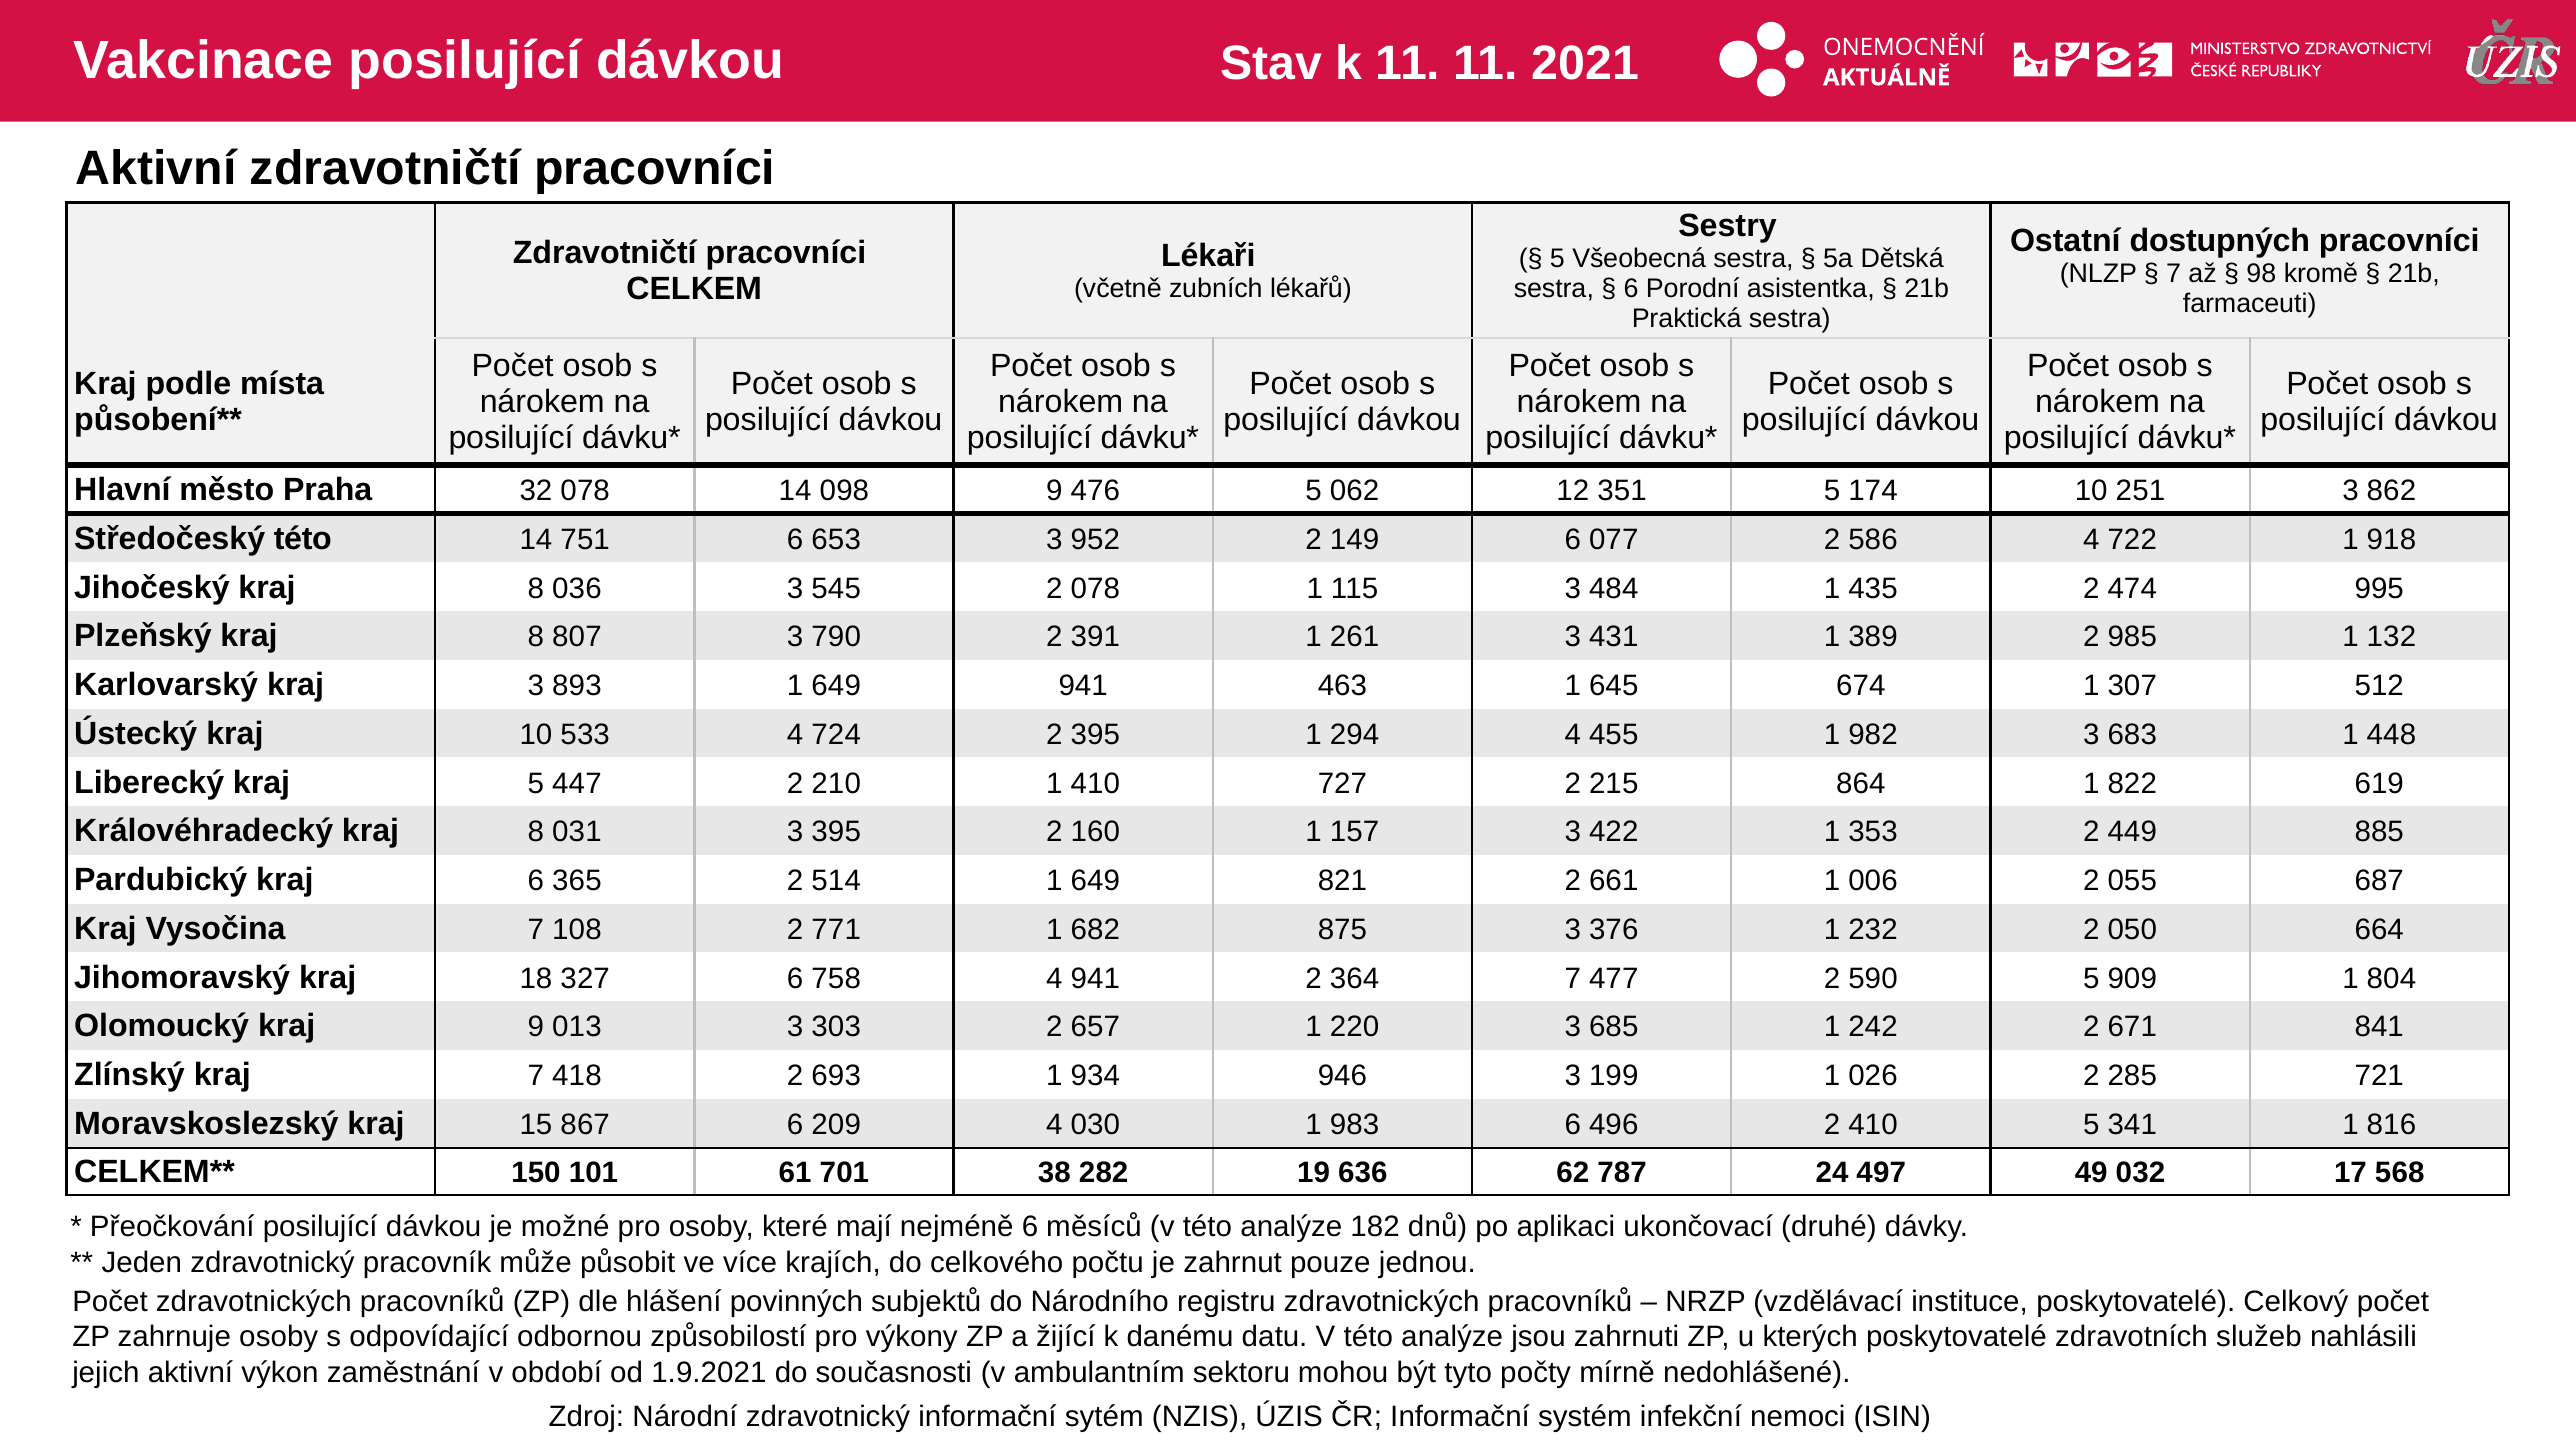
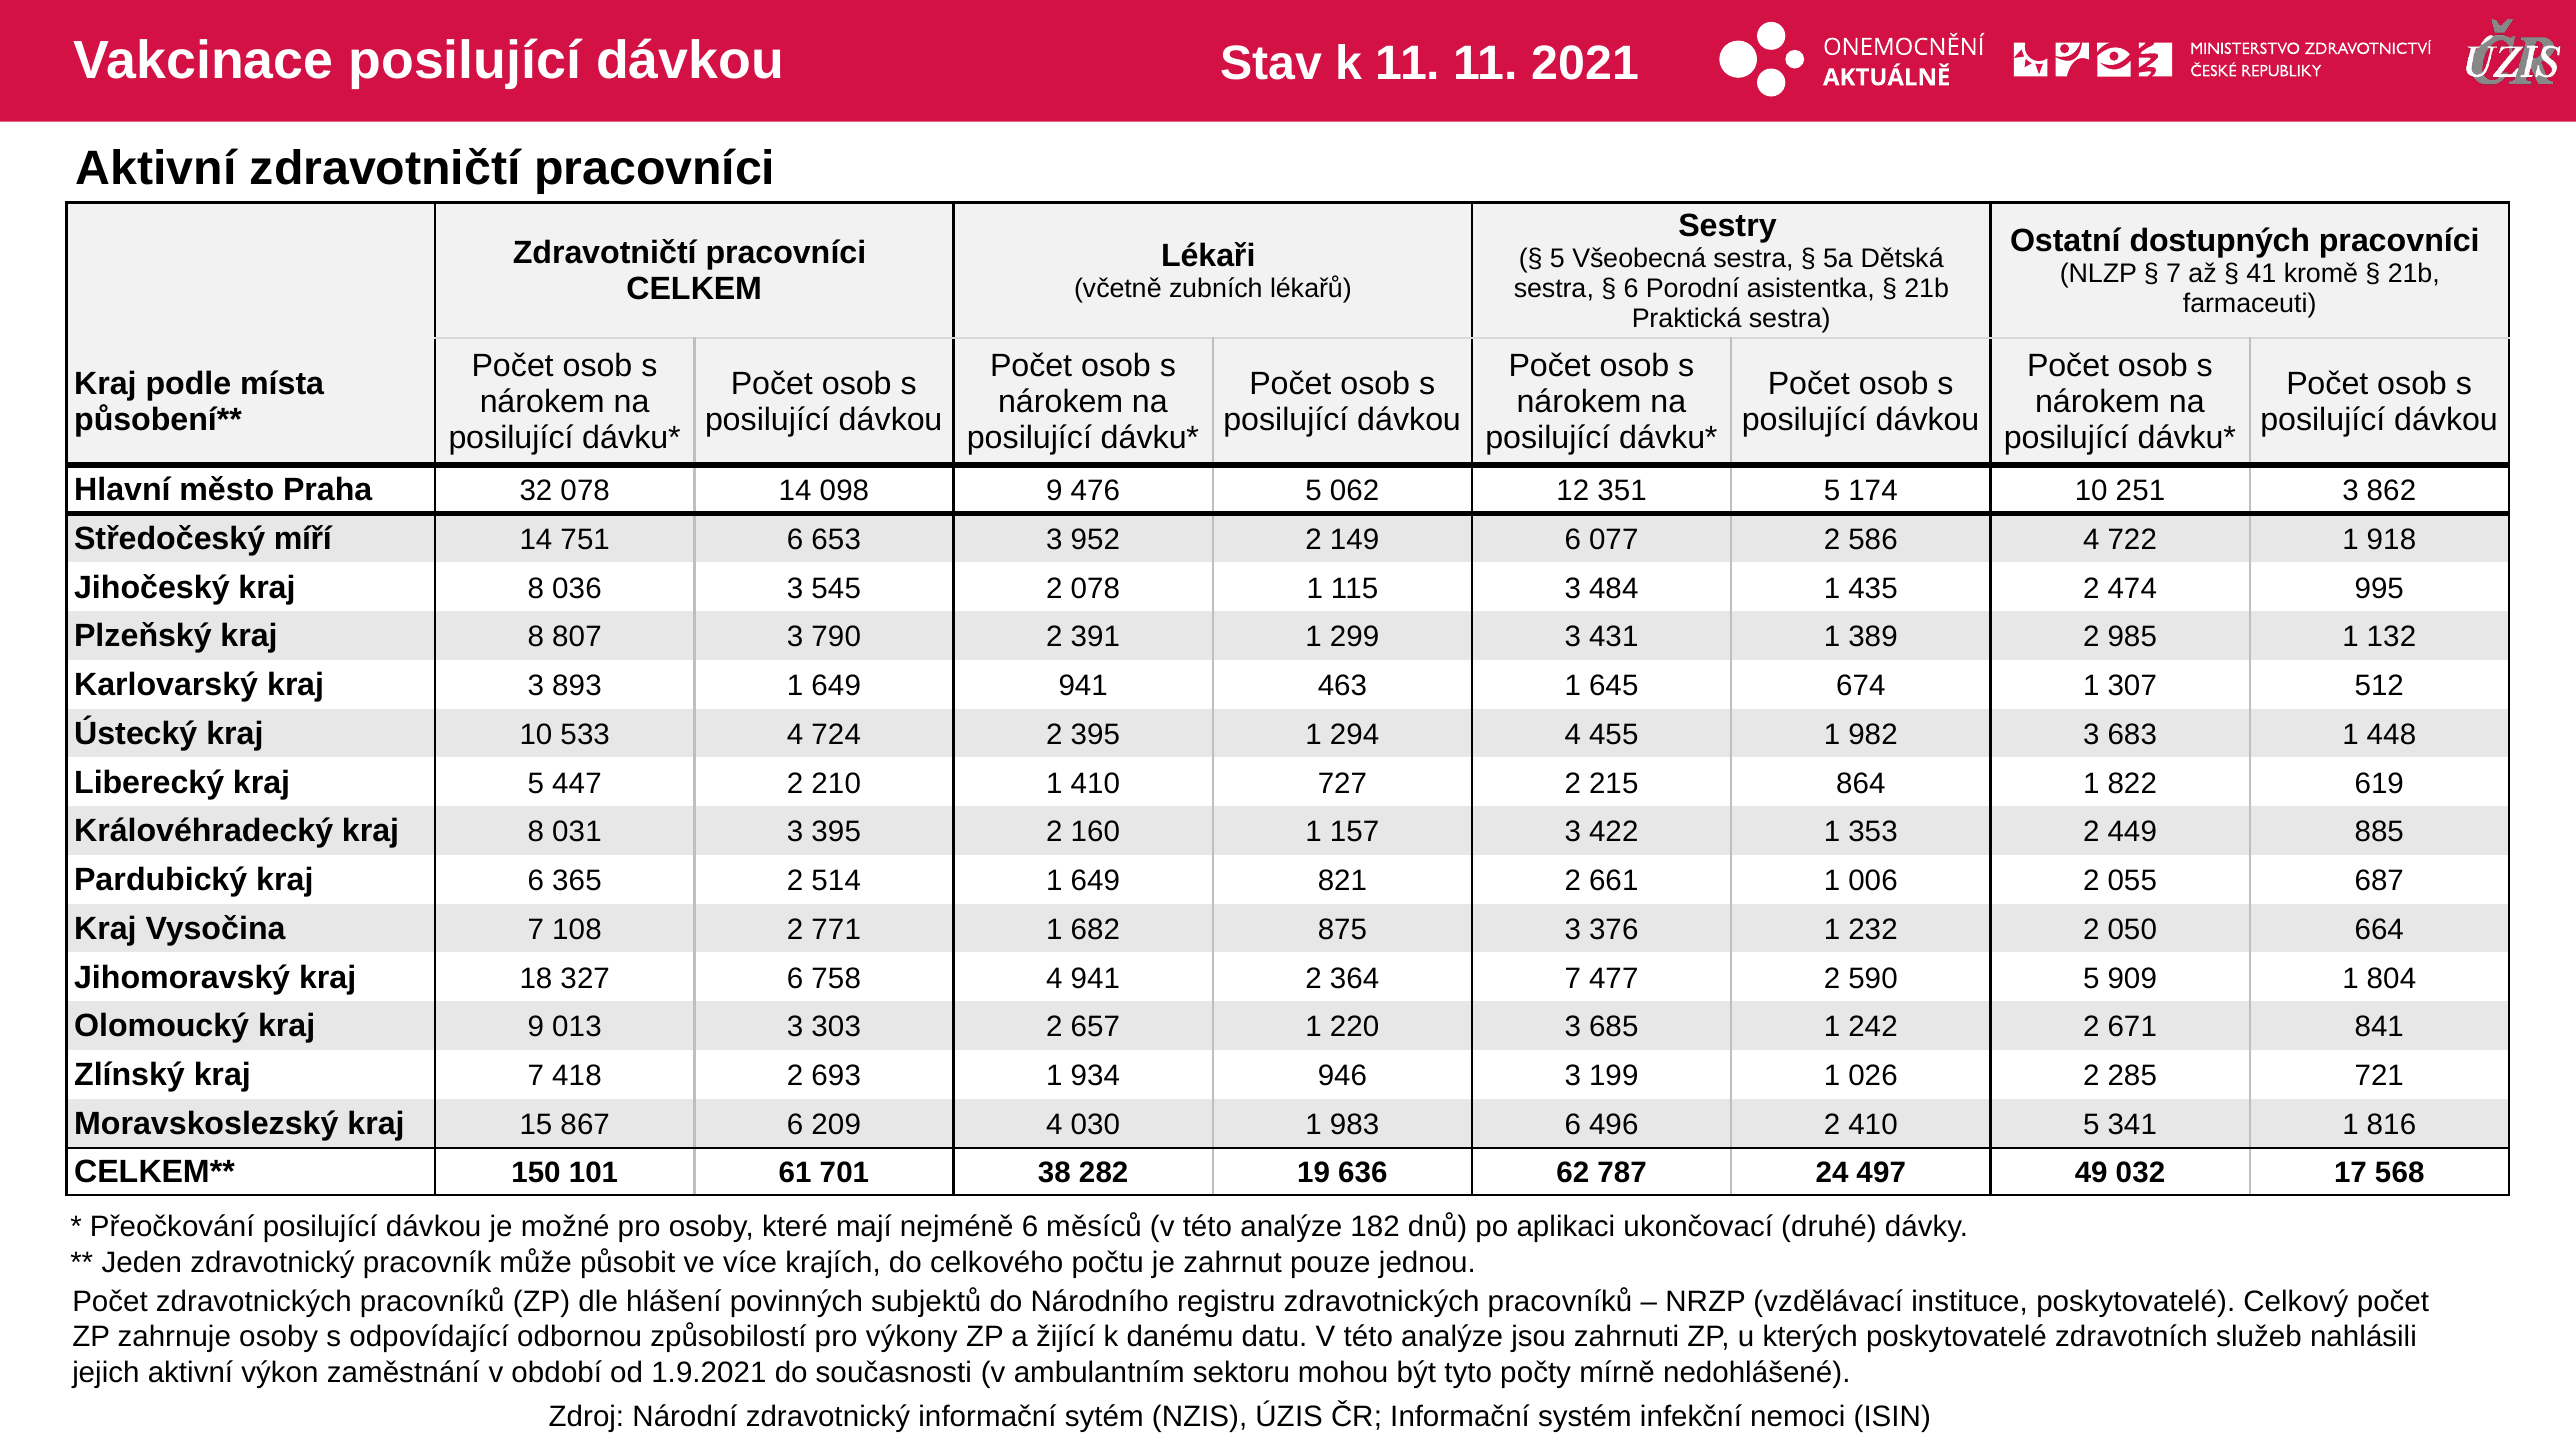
98: 98 -> 41 (2261, 274)
Středočeský této: této -> míří (303, 539)
261: 261 -> 299 (1355, 637)
